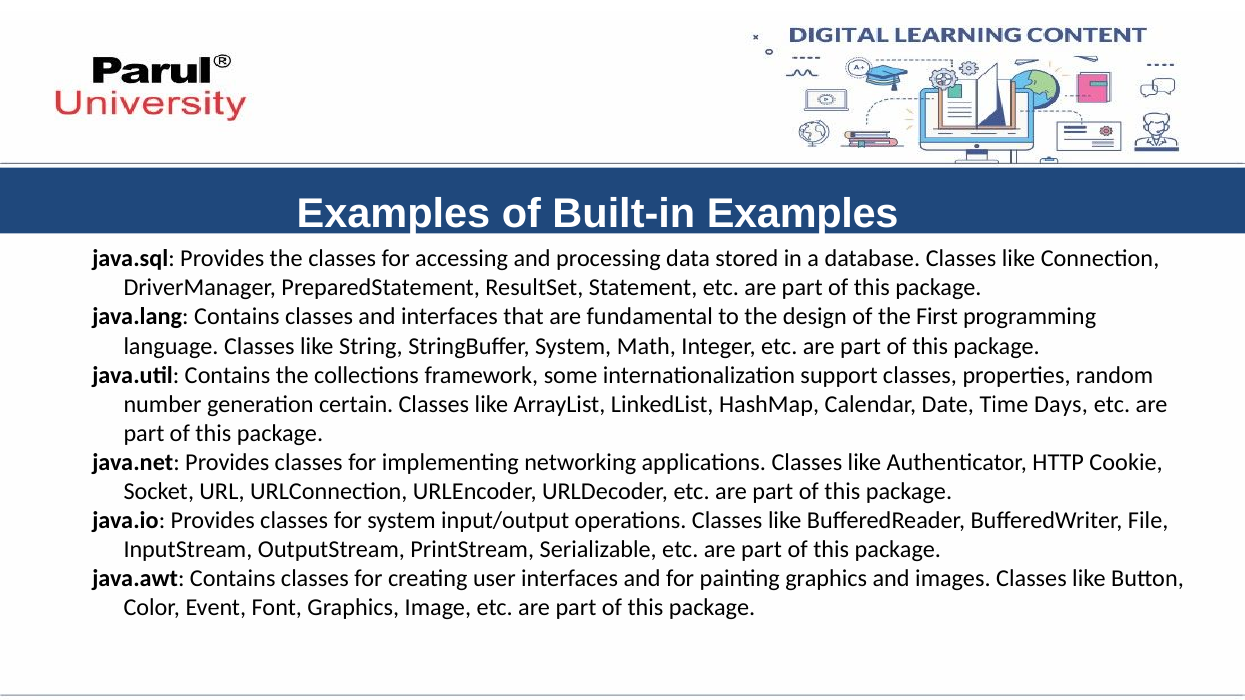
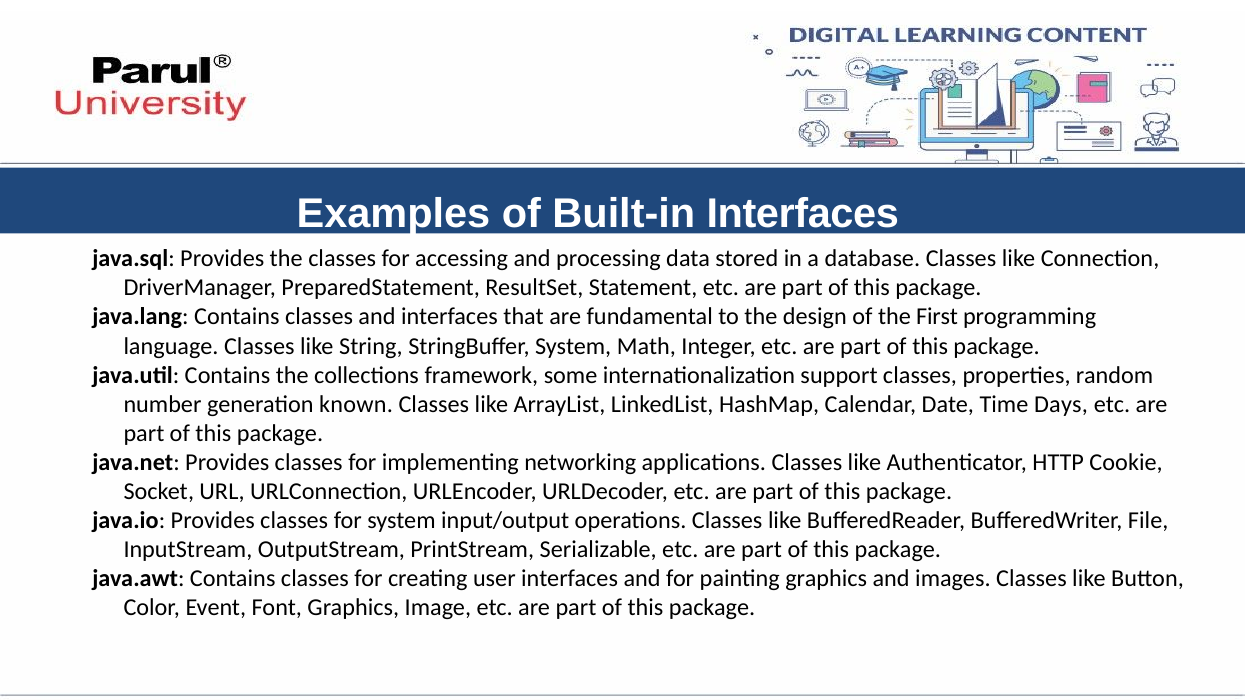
Built-in Examples: Examples -> Interfaces (803, 214)
certain: certain -> known (356, 404)
